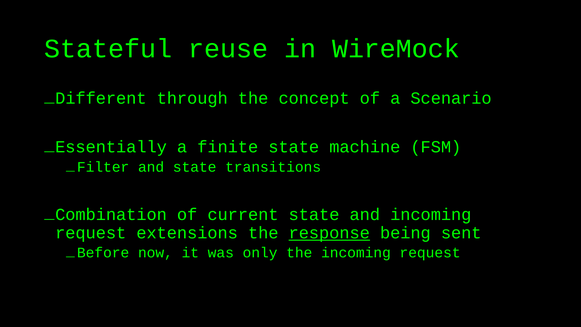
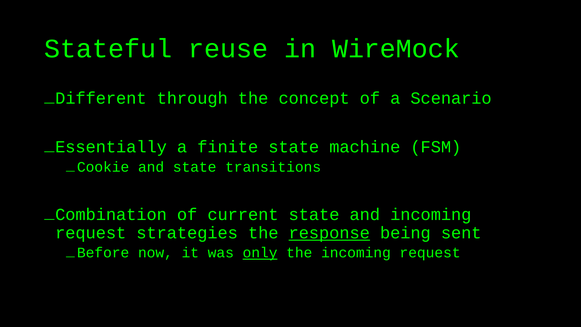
Filter: Filter -> Cookie (103, 167)
extensions: extensions -> strategies (187, 233)
only underline: none -> present (260, 253)
